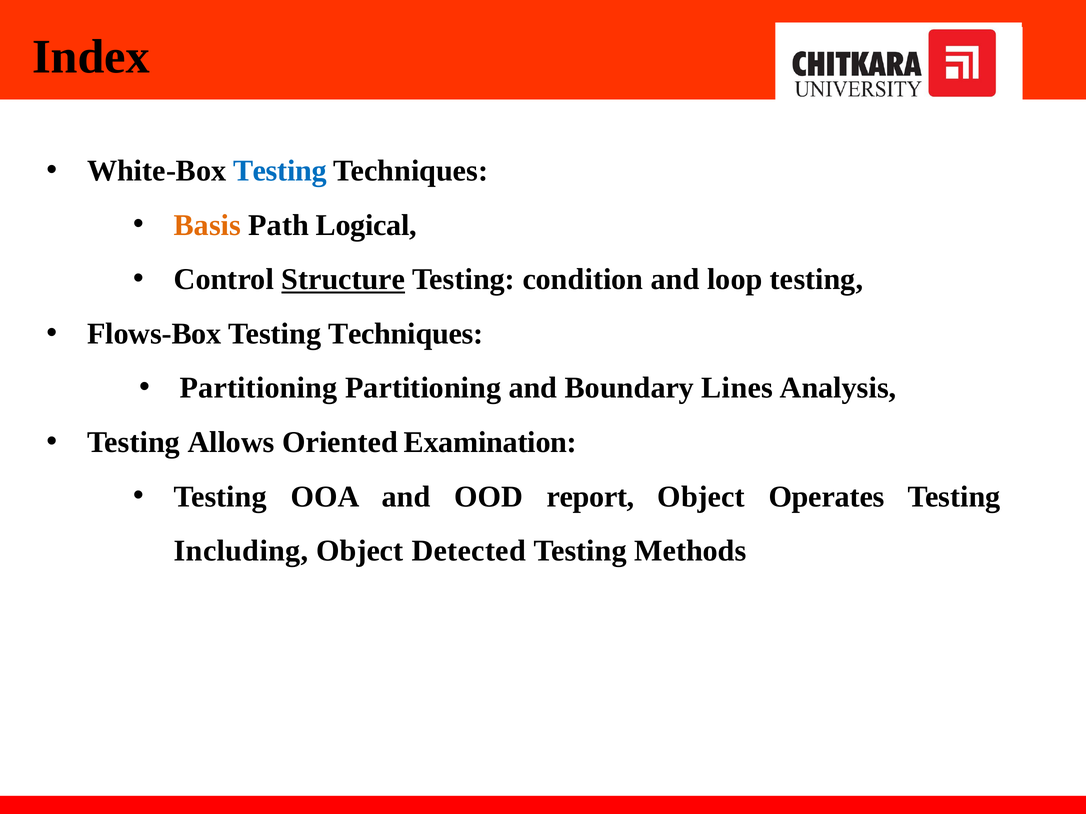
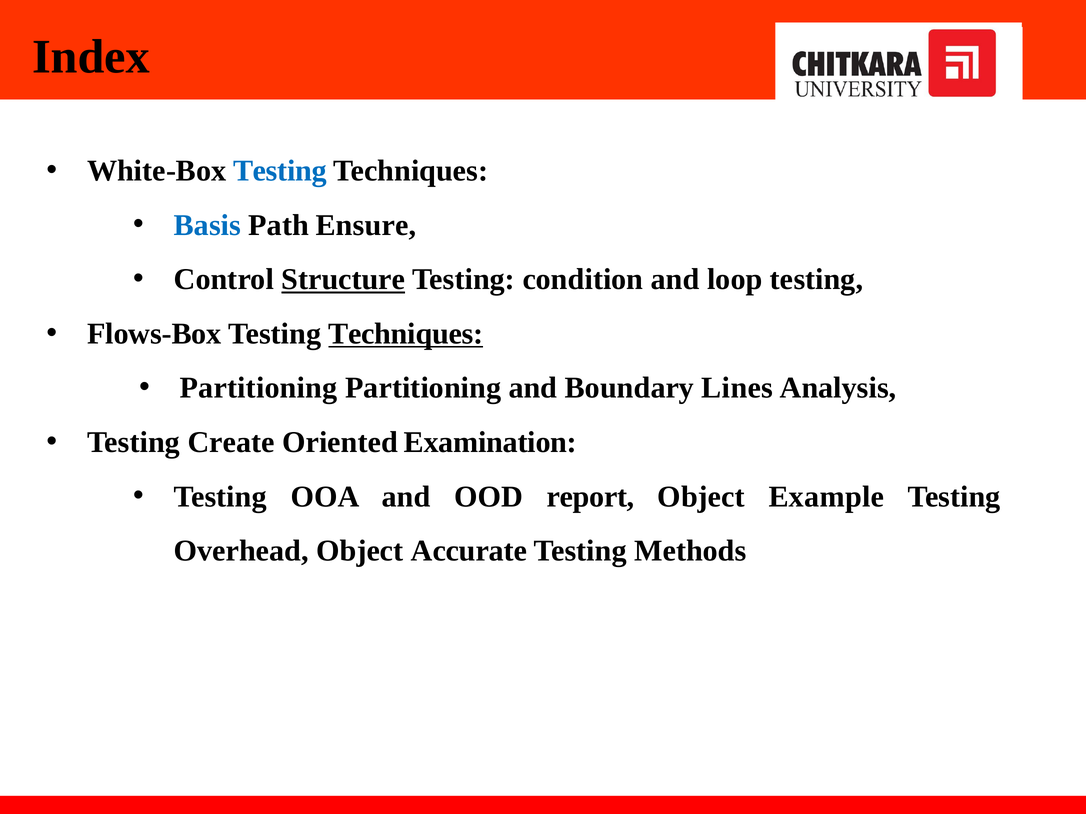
Basis colour: orange -> blue (207, 225)
Logical: Logical -> Ensure (366, 225)
Techniques underline: none -> present (406, 334)
Allows: Allows -> Create (231, 443)
Operates: Operates -> Example (826, 497)
Including: Including -> Overhead (241, 551)
Detected: Detected -> Accurate (469, 551)
